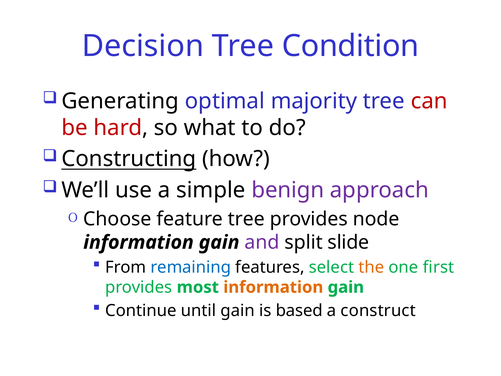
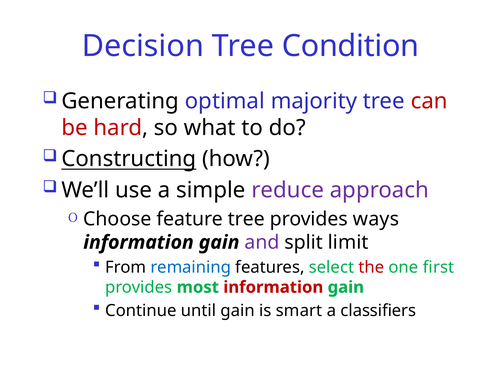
benign: benign -> reduce (288, 190)
node: node -> ways (376, 219)
slide: slide -> limit (348, 242)
the colour: orange -> red (371, 267)
information colour: orange -> red (273, 287)
based: based -> smart (299, 310)
construct: construct -> classifiers (378, 310)
